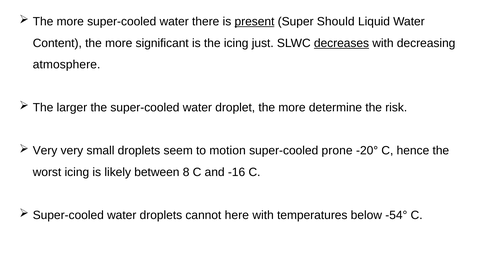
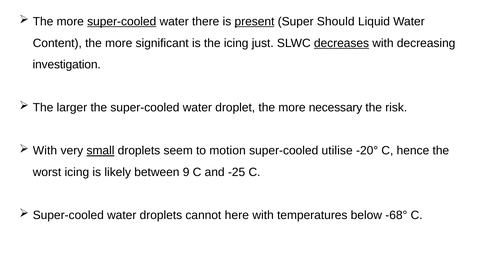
super-cooled underline: none -> present (122, 22)
atmosphere: atmosphere -> investigation (67, 65)
determine: determine -> necessary (336, 108)
Very: Very -> With (45, 151)
small underline: none -> present (100, 151)
prone: prone -> utilise (337, 151)
8: 8 -> 9 (186, 172)
-16: -16 -> -25 (237, 172)
-54°: -54° -> -68° (396, 215)
